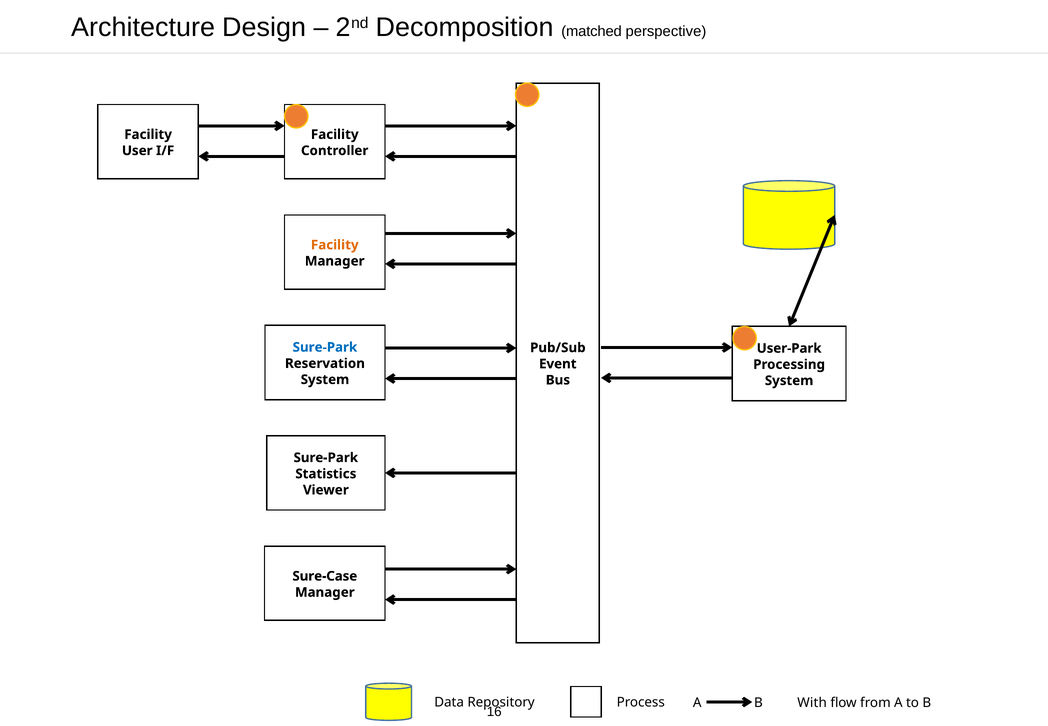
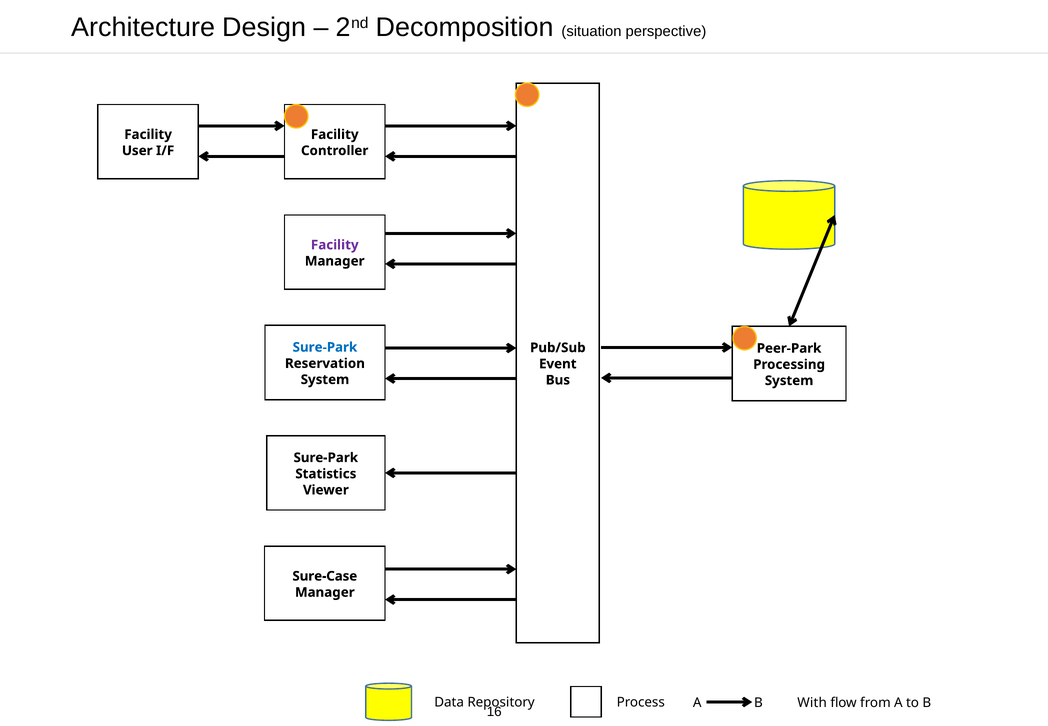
matched: matched -> situation (591, 31)
Facility colour: orange -> purple (335, 245)
User-Park: User-Park -> Peer-Park (789, 348)
